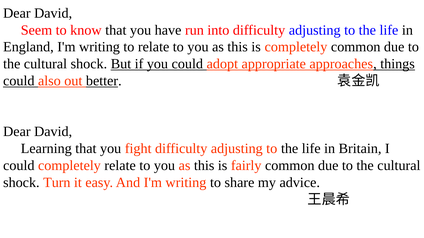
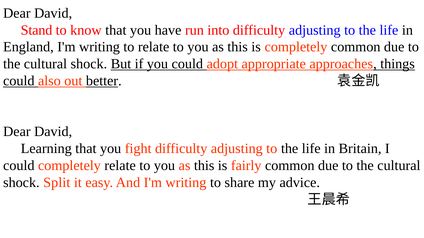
Seem: Seem -> Stand (37, 30)
Turn: Turn -> Split (57, 183)
